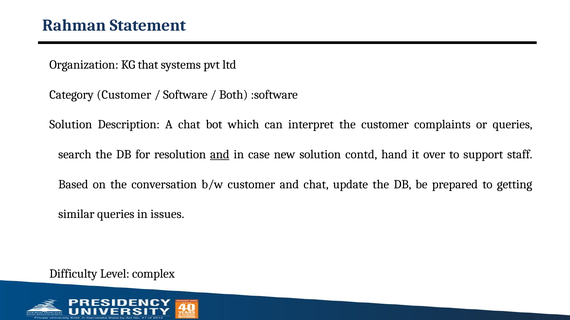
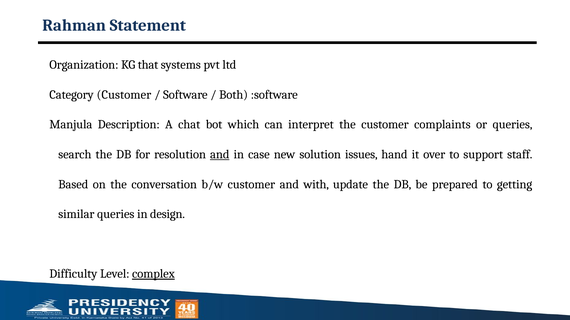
Solution: Solution -> Manjula (71, 125)
contd: contd -> issues (361, 155)
and chat: chat -> with (316, 185)
issues: issues -> design (167, 215)
complex underline: none -> present (153, 274)
